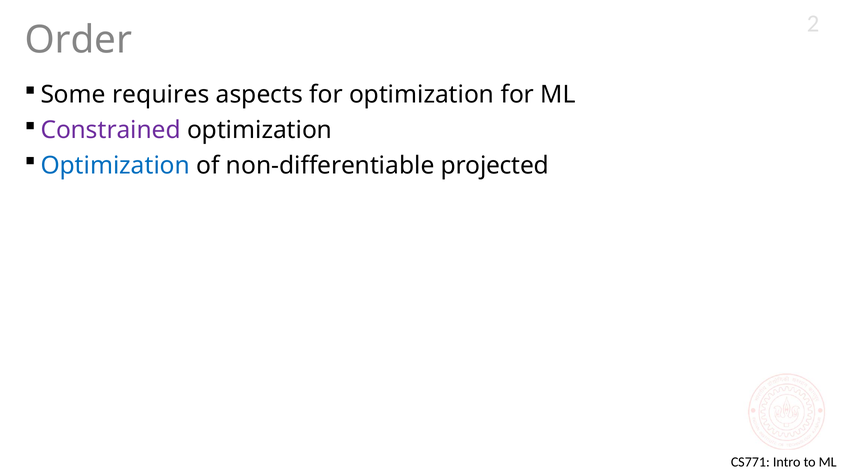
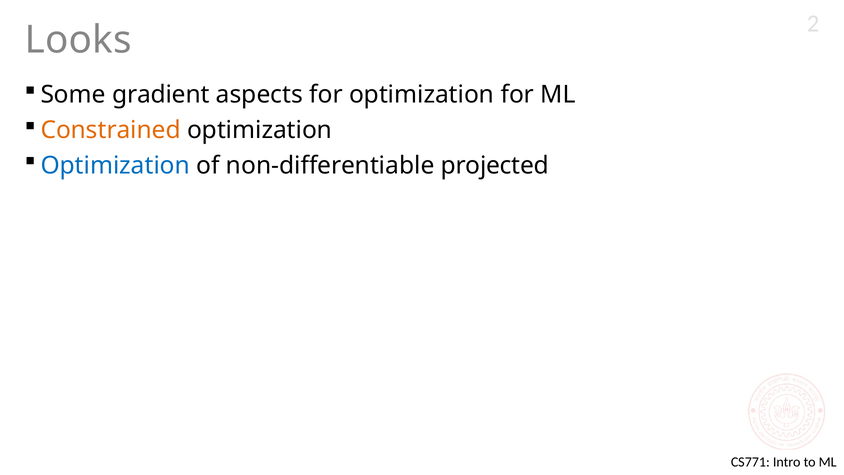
Order: Order -> Looks (78, 40)
requires: requires -> gradient (161, 95)
Constrained colour: purple -> orange (111, 130)
